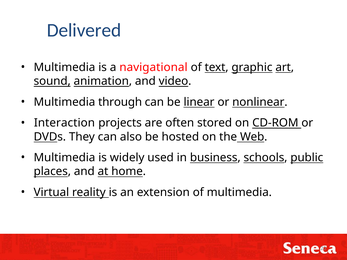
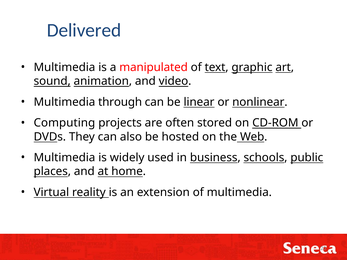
navigational: navigational -> manipulated (154, 67)
Interaction: Interaction -> Computing (64, 123)
